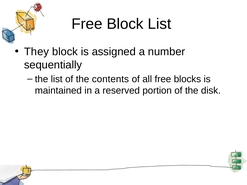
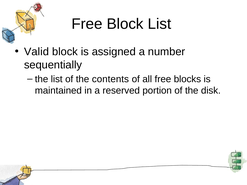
They: They -> Valid (37, 52)
